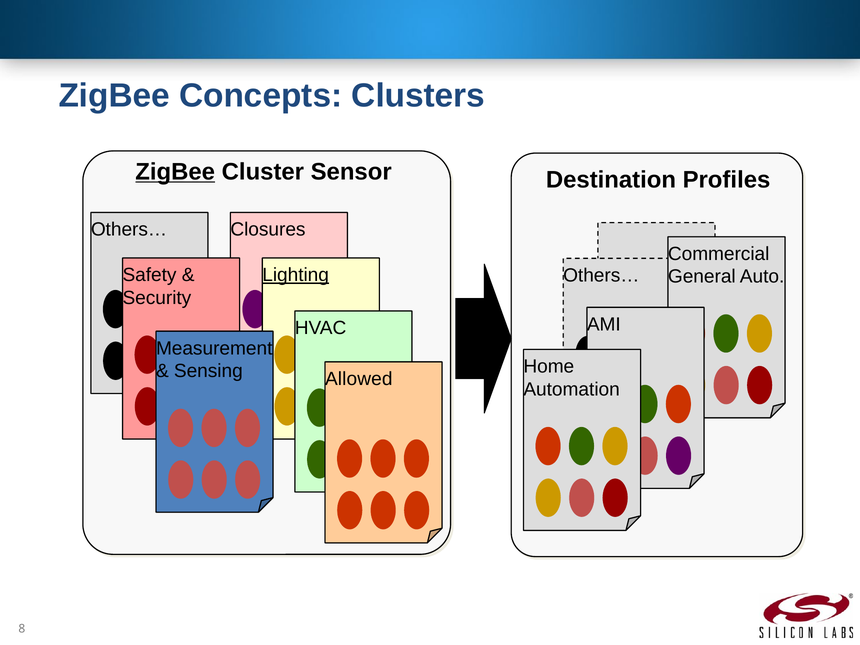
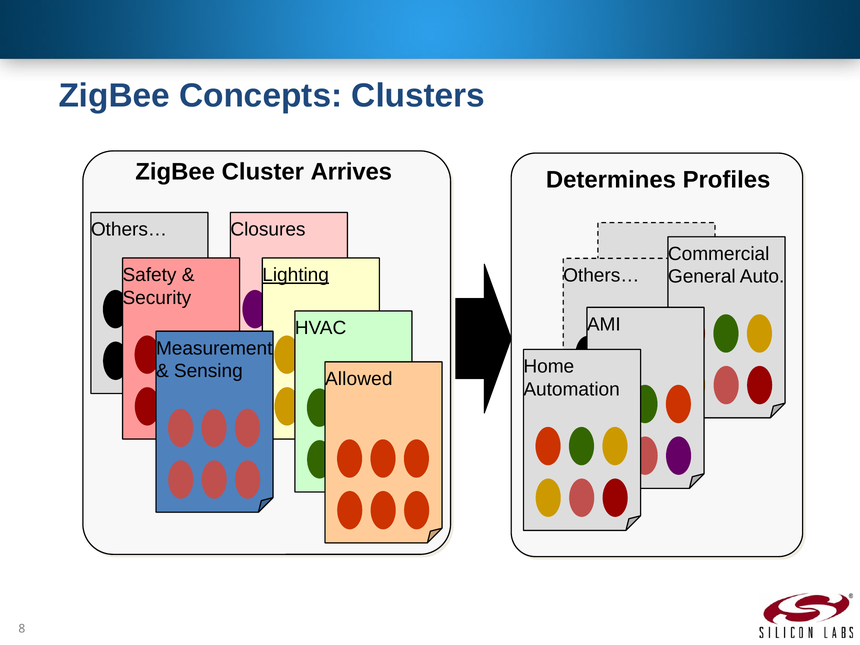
ZigBee underline: present -> none (175, 172)
Sensor: Sensor -> Arrives (351, 172)
Destination: Destination -> Determines (611, 180)
